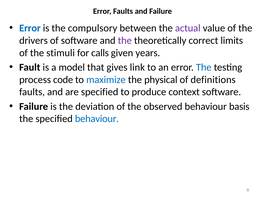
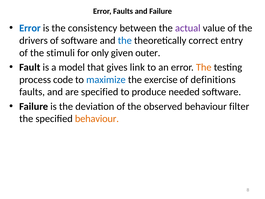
compulsory: compulsory -> consistency (93, 28)
the colour: purple -> blue (125, 40)
limits: limits -> entry (232, 40)
calls: calls -> only (100, 53)
years: years -> outer (148, 53)
The colour: blue -> orange (204, 67)
physical: physical -> exercise (161, 80)
context: context -> needed (184, 92)
basis: basis -> filter (239, 106)
behaviour colour: blue -> orange (97, 119)
